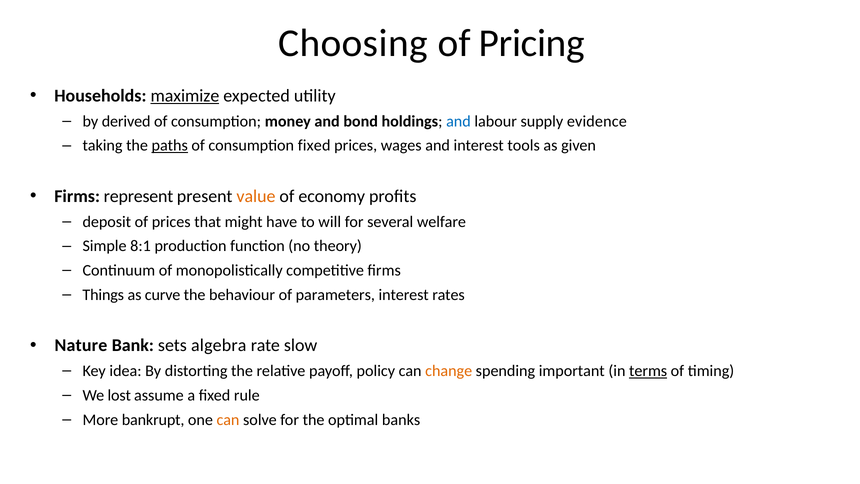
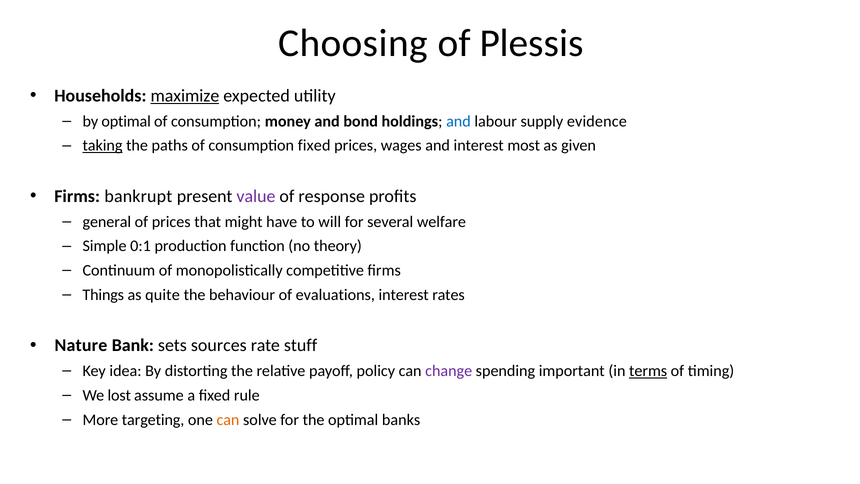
Pricing: Pricing -> Plessis (532, 43)
by derived: derived -> optimal (126, 121)
taking underline: none -> present (103, 146)
paths underline: present -> none (170, 146)
tools: tools -> most (524, 146)
represent: represent -> bankrupt (138, 196)
value colour: orange -> purple (256, 196)
economy: economy -> response (332, 196)
deposit: deposit -> general (107, 222)
8:1: 8:1 -> 0:1 (141, 246)
curve: curve -> quite (162, 295)
parameters: parameters -> evaluations (335, 295)
algebra: algebra -> sources (219, 345)
slow: slow -> stuff (301, 345)
change colour: orange -> purple (449, 371)
bankrupt: bankrupt -> targeting (153, 419)
